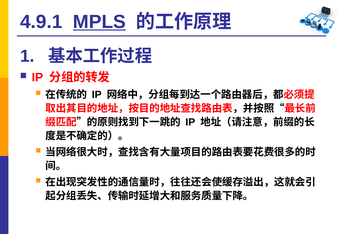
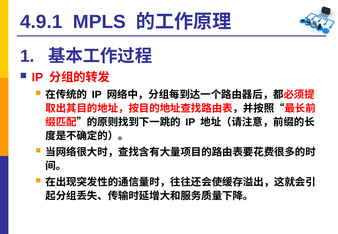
MPLS underline: present -> none (99, 22)
